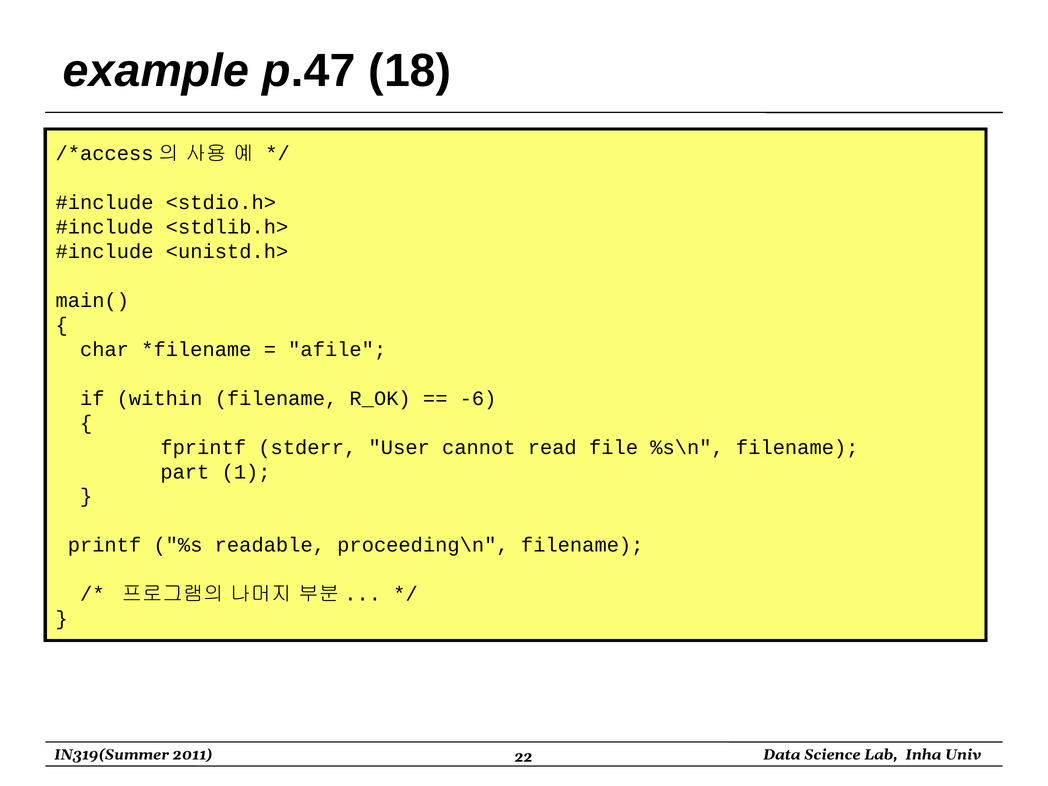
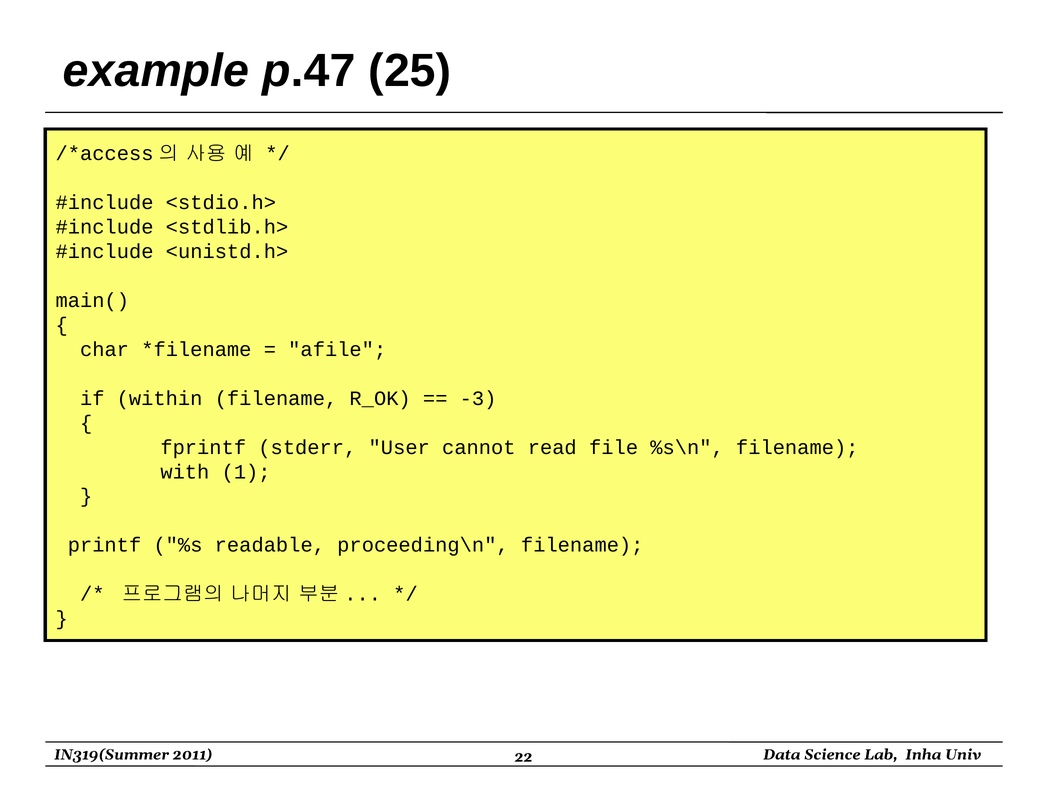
18: 18 -> 25 (410, 71)
-6: -6 -> -3 (478, 398)
part: part -> with (185, 472)
